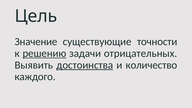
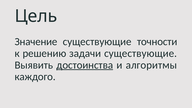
решению underline: present -> none (44, 53)
задачи отрицательных: отрицательных -> существующие (141, 53)
количество: количество -> алгоритмы (151, 65)
